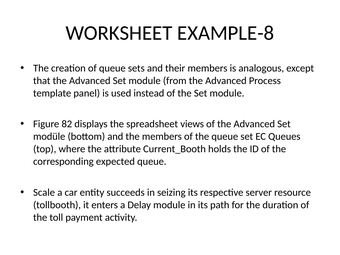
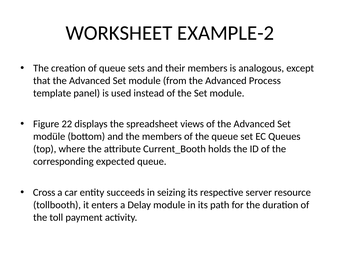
EXAMPLE-8: EXAMPLE-8 -> EXAMPLE-2 (226, 33)
82: 82 -> 22 (67, 124)
Scale: Scale -> Cross (44, 192)
